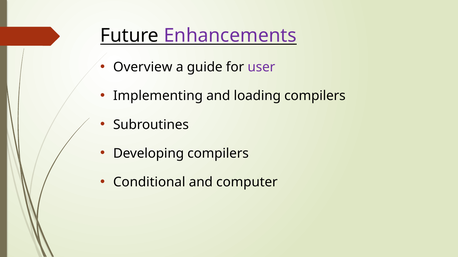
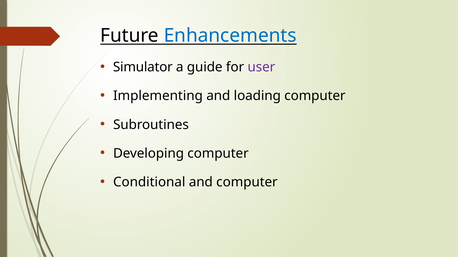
Enhancements colour: purple -> blue (230, 36)
Overview: Overview -> Simulator (143, 67)
loading compilers: compilers -> computer (315, 96)
Developing compilers: compilers -> computer (218, 154)
